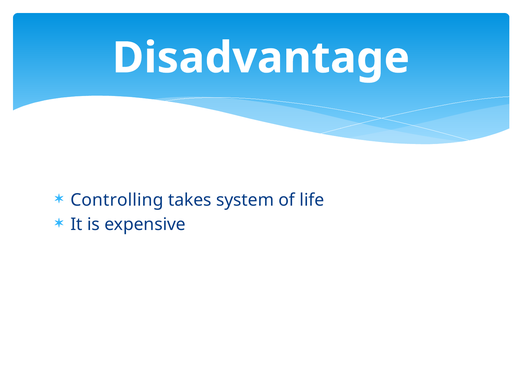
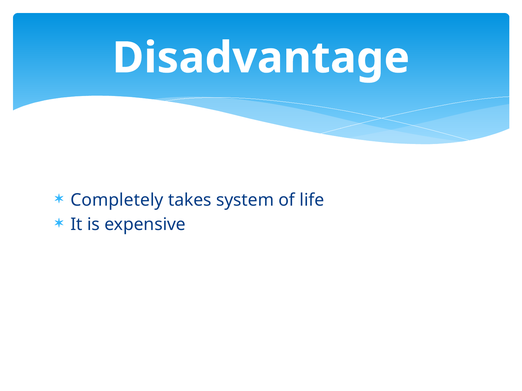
Controlling: Controlling -> Completely (117, 200)
